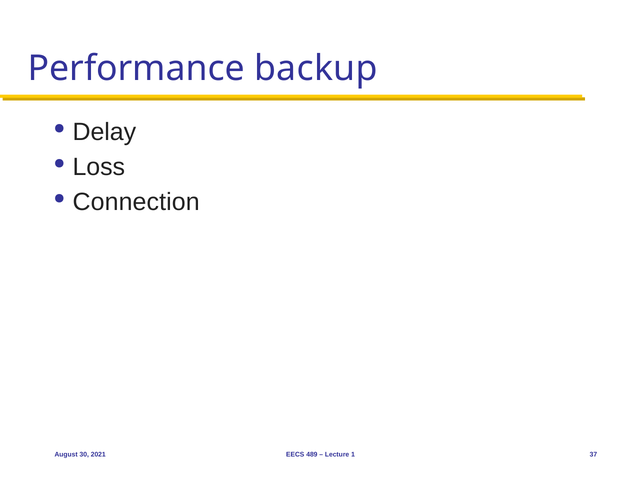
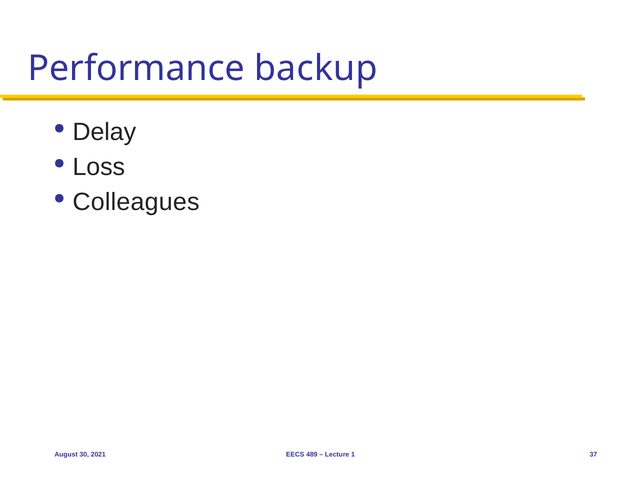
Connection: Connection -> Colleagues (136, 202)
